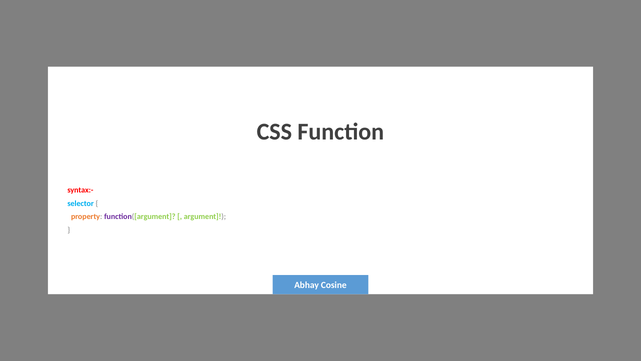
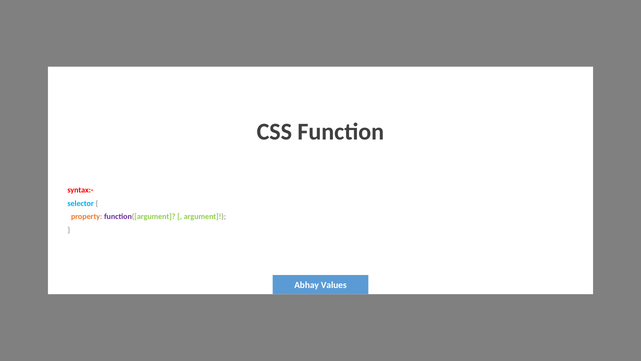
Cosine: Cosine -> Values (334, 285)
